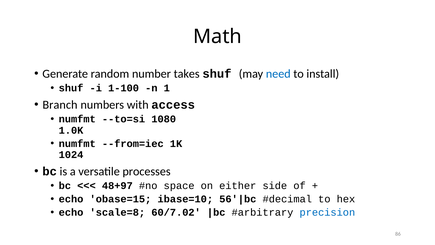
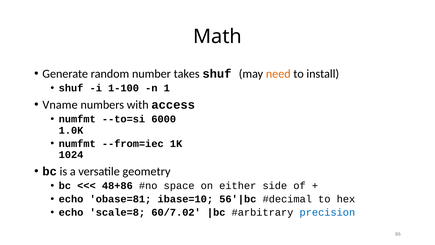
need colour: blue -> orange (278, 74)
Branch: Branch -> Vname (60, 105)
1080: 1080 -> 6000 (164, 119)
processes: processes -> geometry (146, 171)
48+97: 48+97 -> 48+86 (117, 186)
obase=15: obase=15 -> obase=81 (120, 199)
